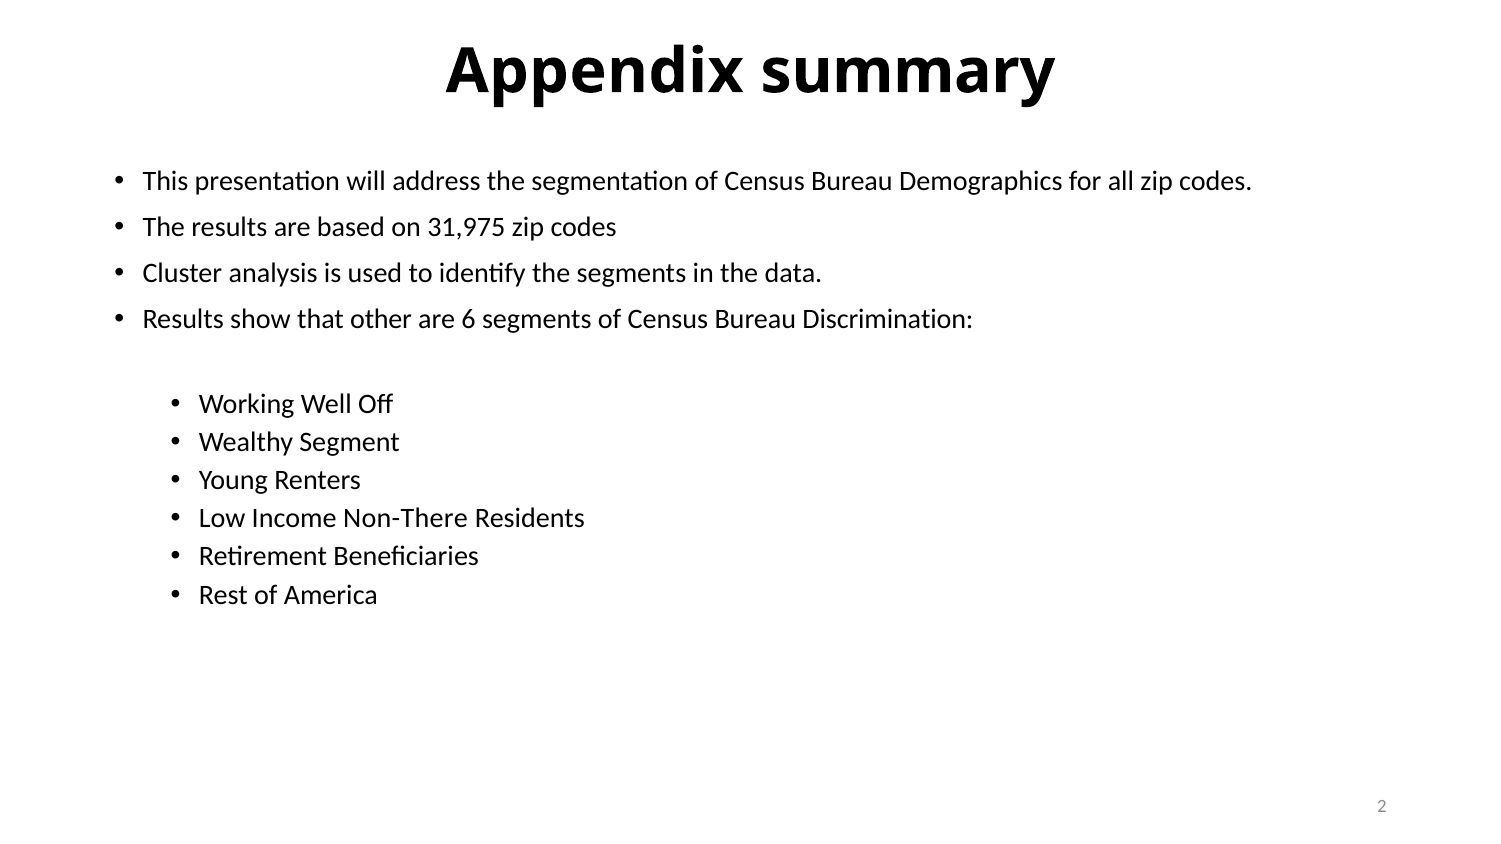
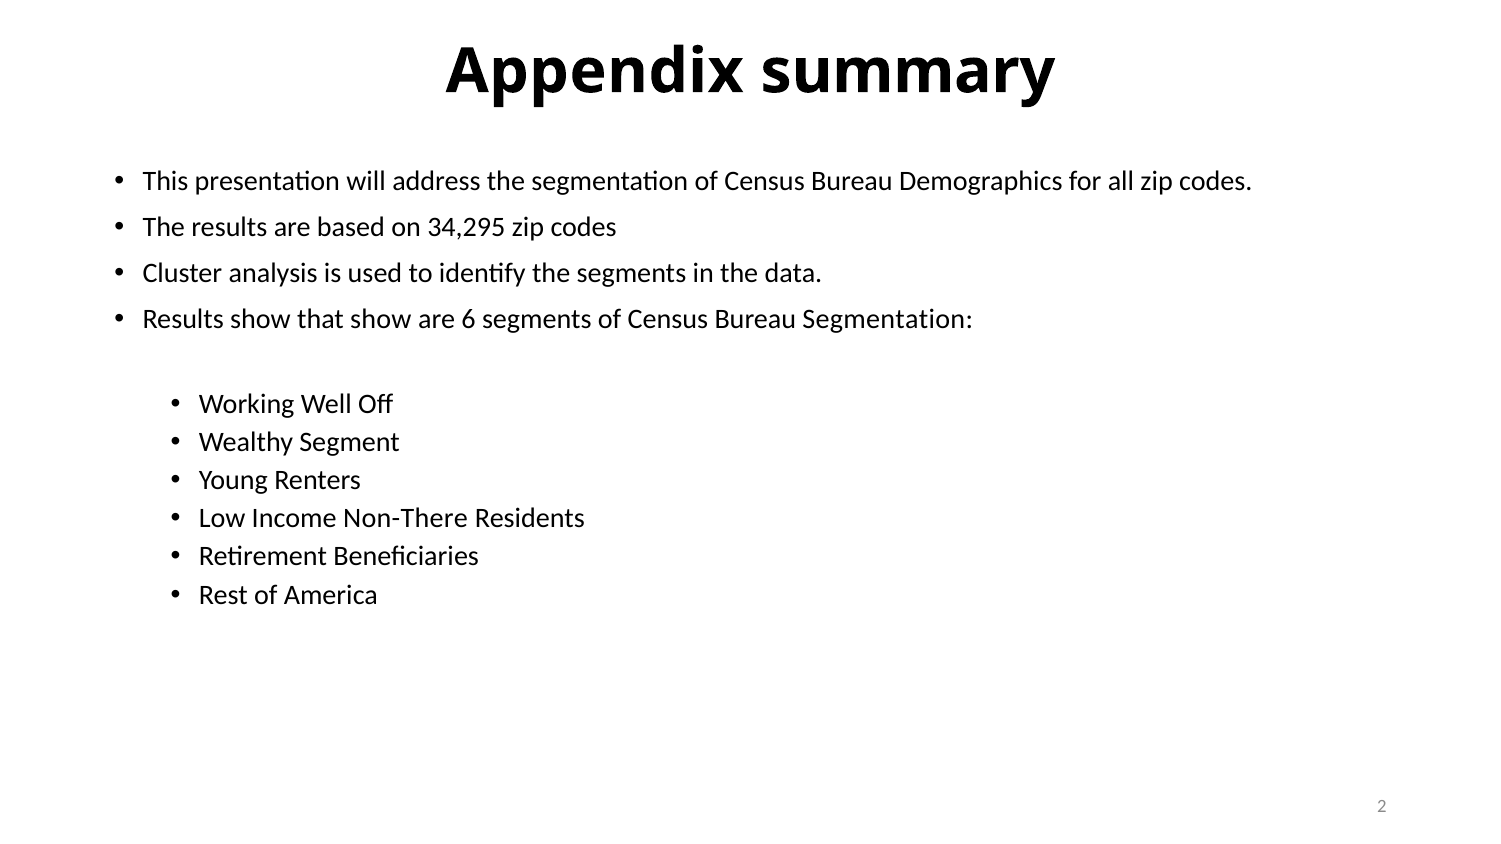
31,975: 31,975 -> 34,295 (466, 228)
that other: other -> show (381, 320)
Bureau Discrimination: Discrimination -> Segmentation (888, 320)
